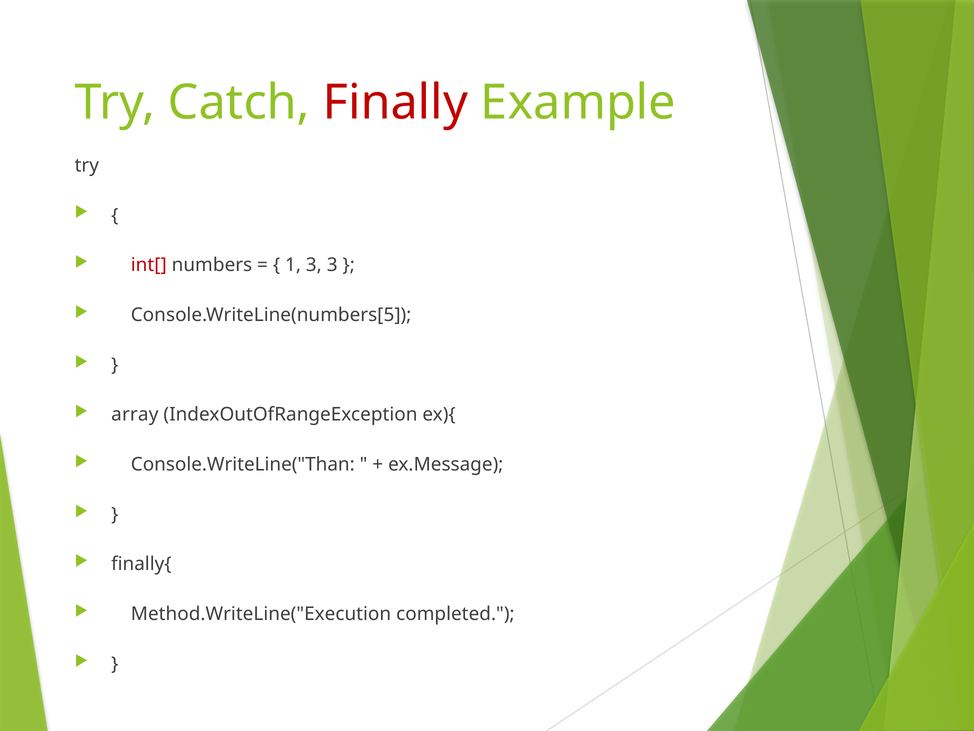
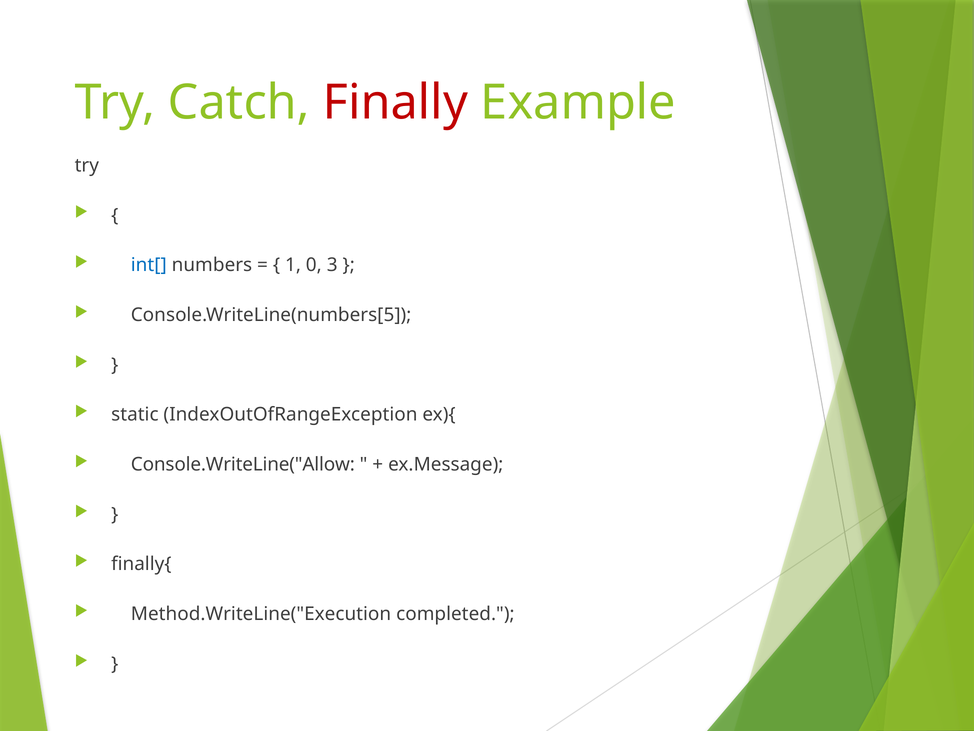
int[ colour: red -> blue (149, 265)
1 3: 3 -> 0 (314, 265)
array: array -> static (135, 414)
Console.WriteLine("Than: Console.WriteLine("Than -> Console.WriteLine("Allow (243, 464)
